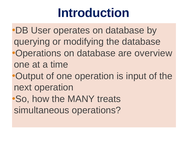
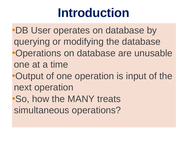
overview: overview -> unusable (153, 53)
